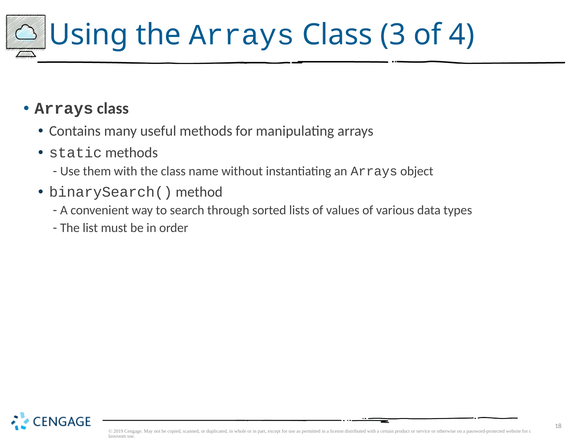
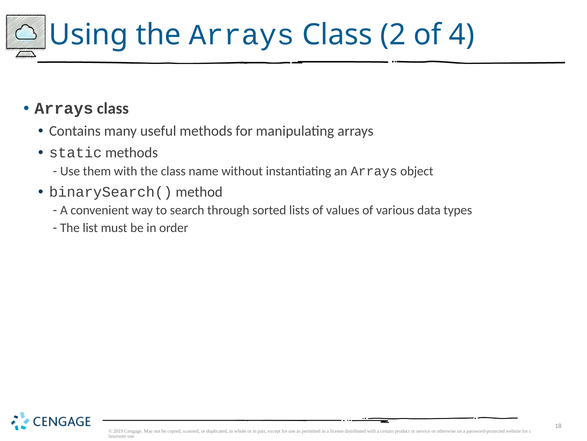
3: 3 -> 2 (393, 35)
